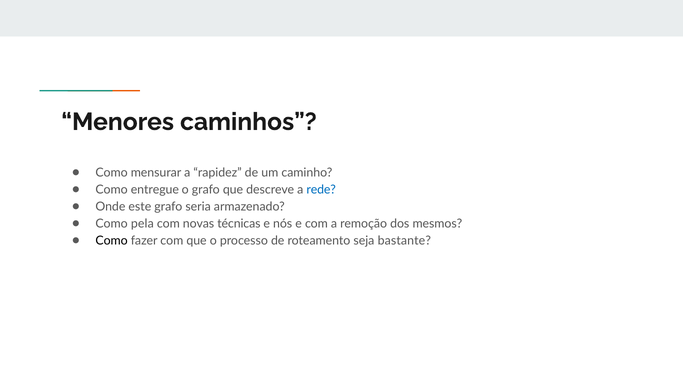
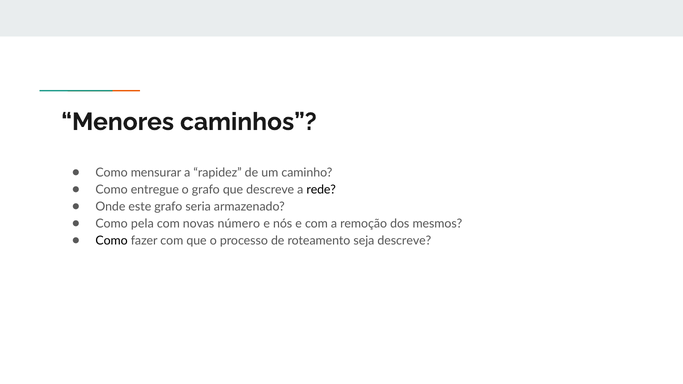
rede colour: blue -> black (321, 190)
técnicas: técnicas -> número (239, 224)
seja bastante: bastante -> descreve (404, 241)
